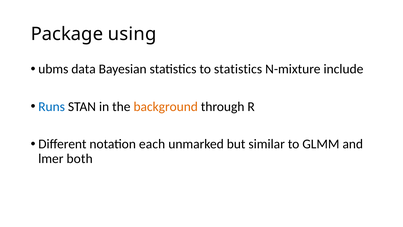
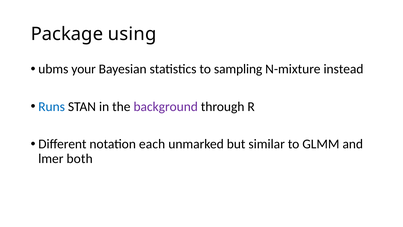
data: data -> your (84, 69)
to statistics: statistics -> sampling (238, 69)
include: include -> instead (343, 69)
background colour: orange -> purple (166, 106)
